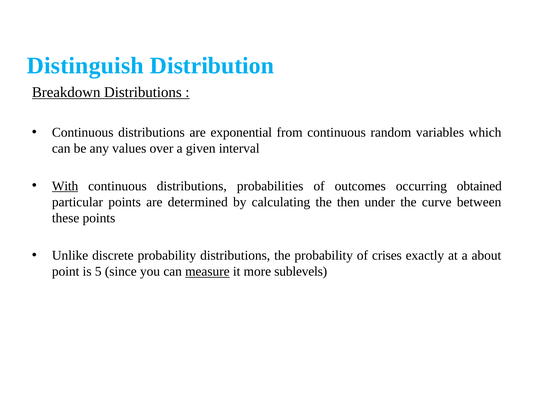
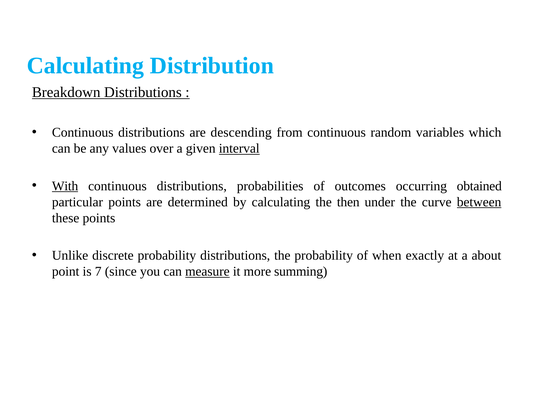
Distinguish: Distinguish -> Calculating (85, 66)
exponential: exponential -> descending (241, 132)
interval underline: none -> present (239, 148)
between underline: none -> present (479, 202)
crises: crises -> when (387, 255)
5: 5 -> 7 (98, 271)
sublevels: sublevels -> summing (301, 271)
